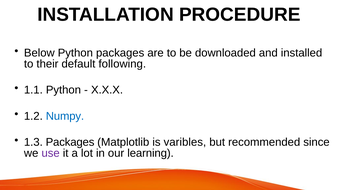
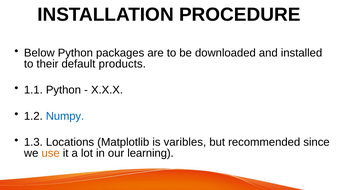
following: following -> products (122, 64)
1.3 Packages: Packages -> Locations (70, 142)
use colour: purple -> orange (51, 153)
